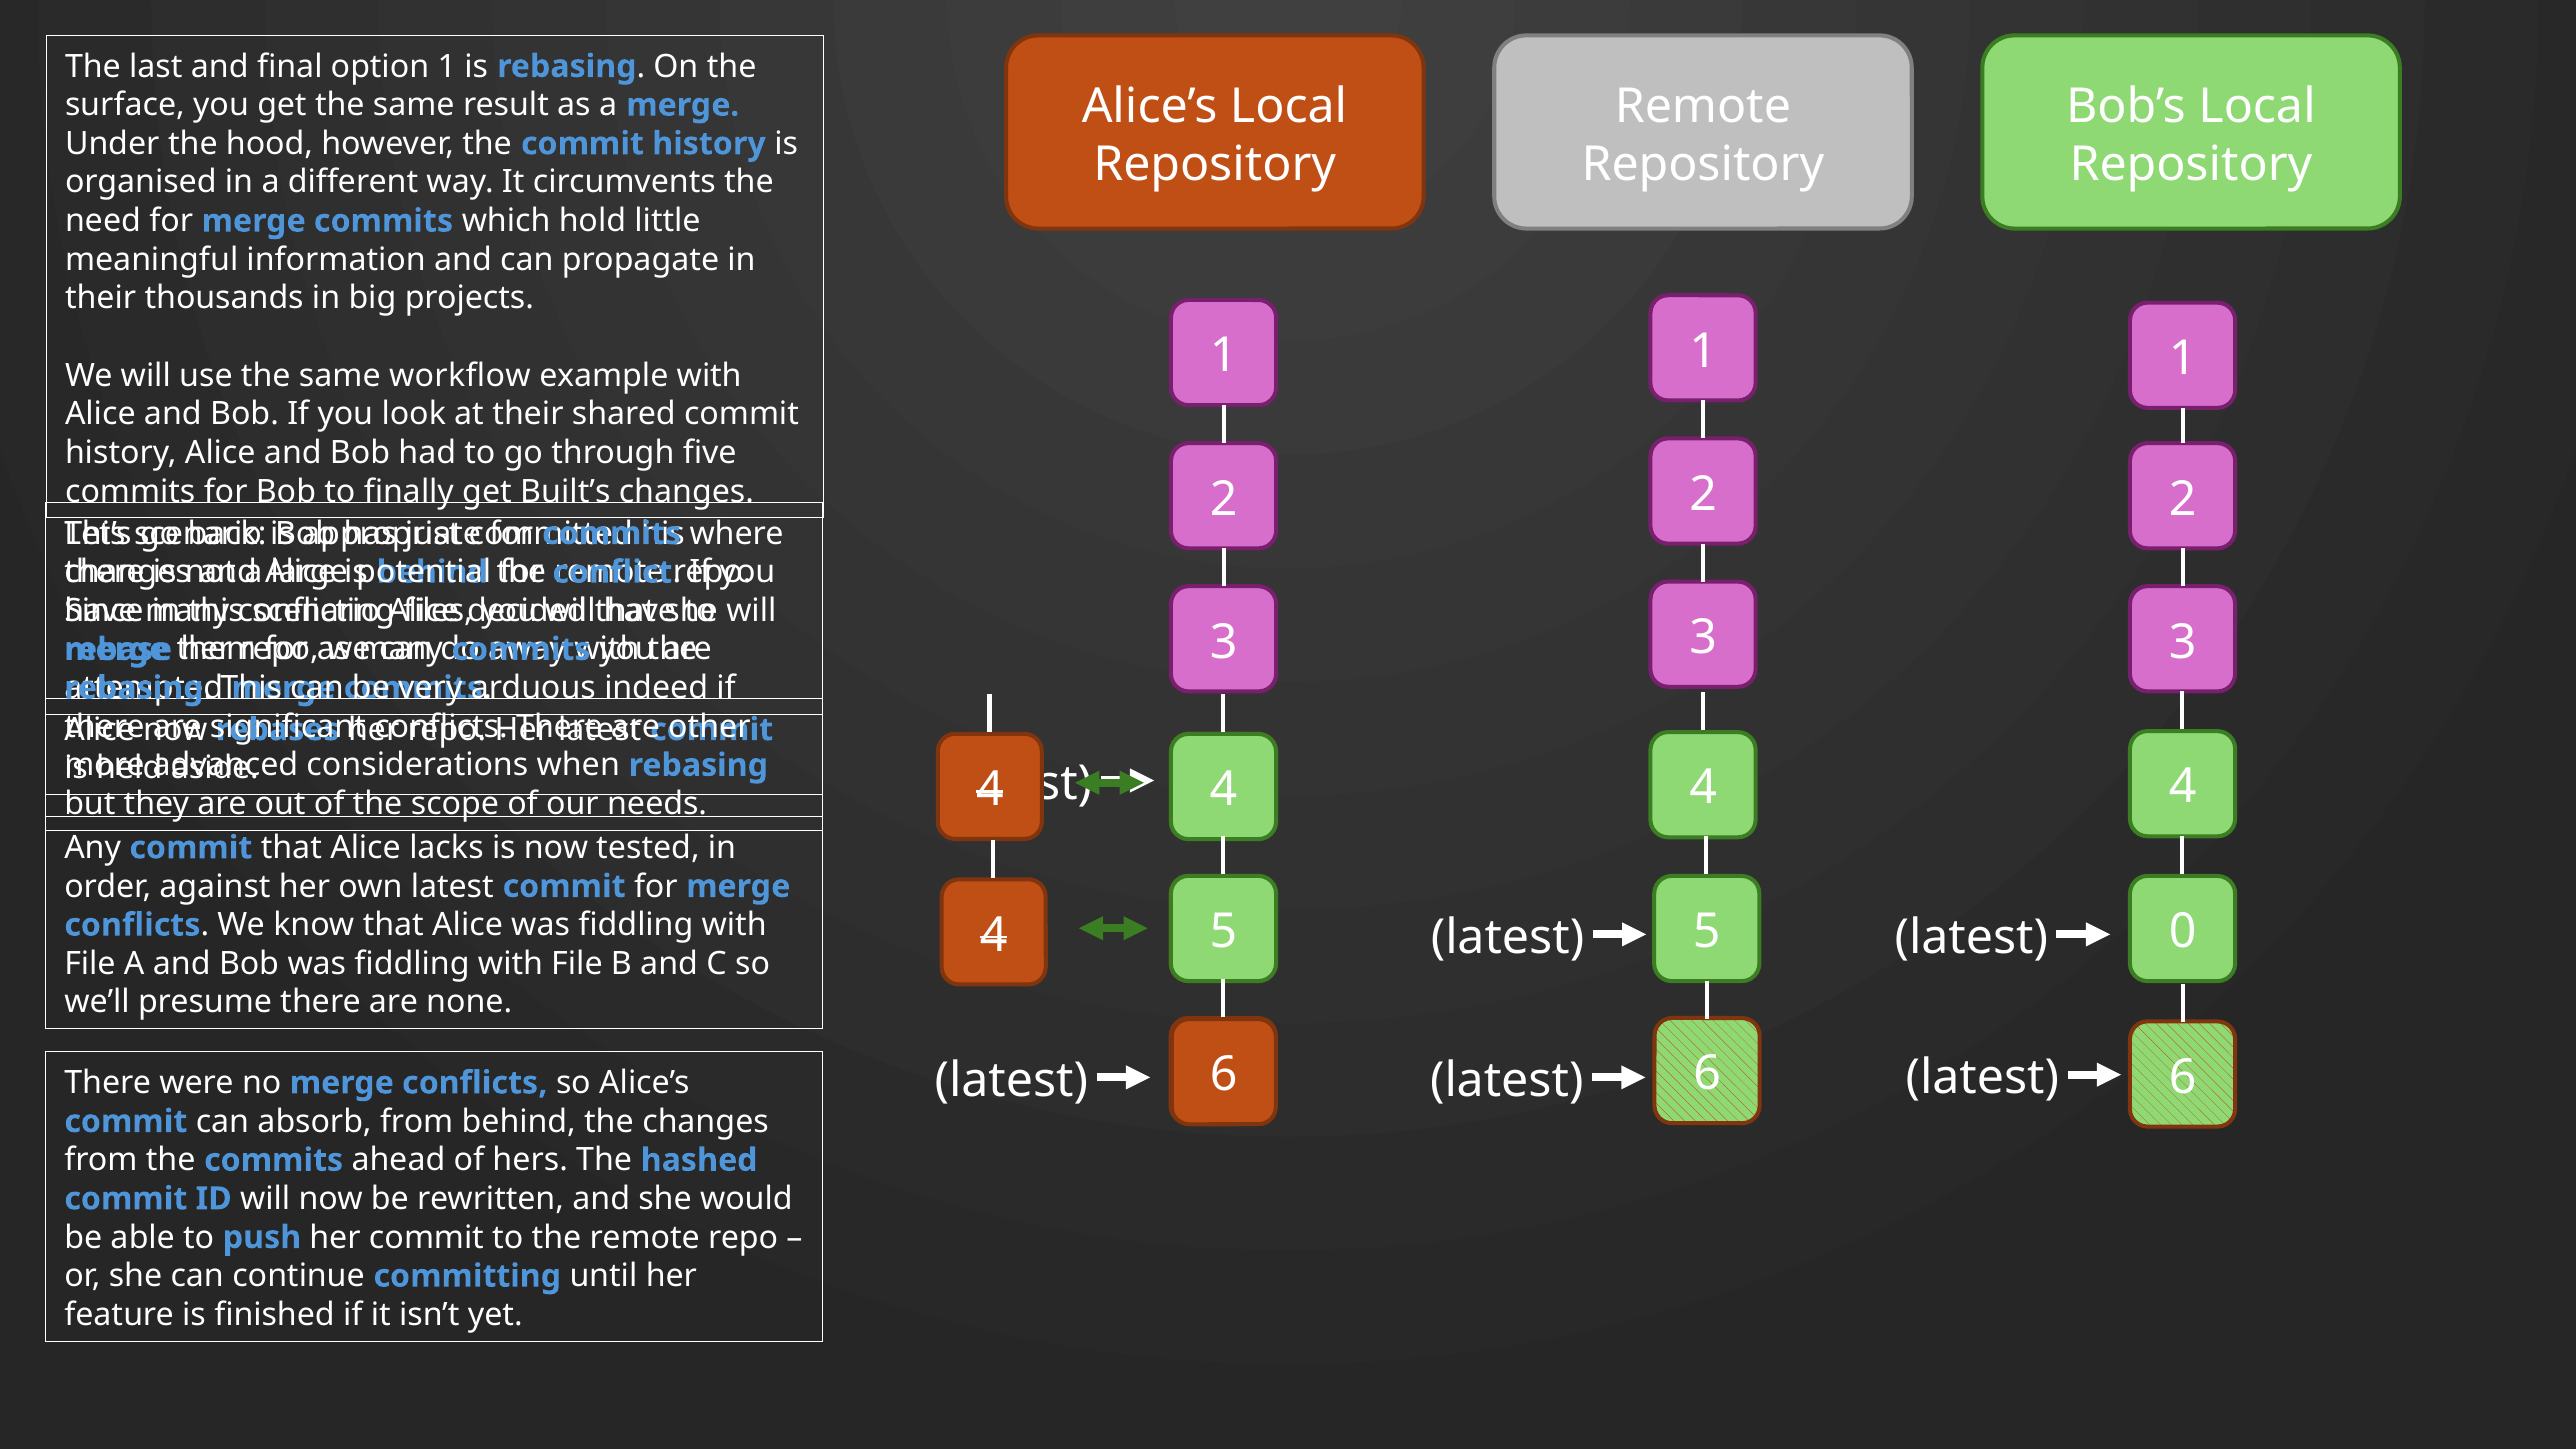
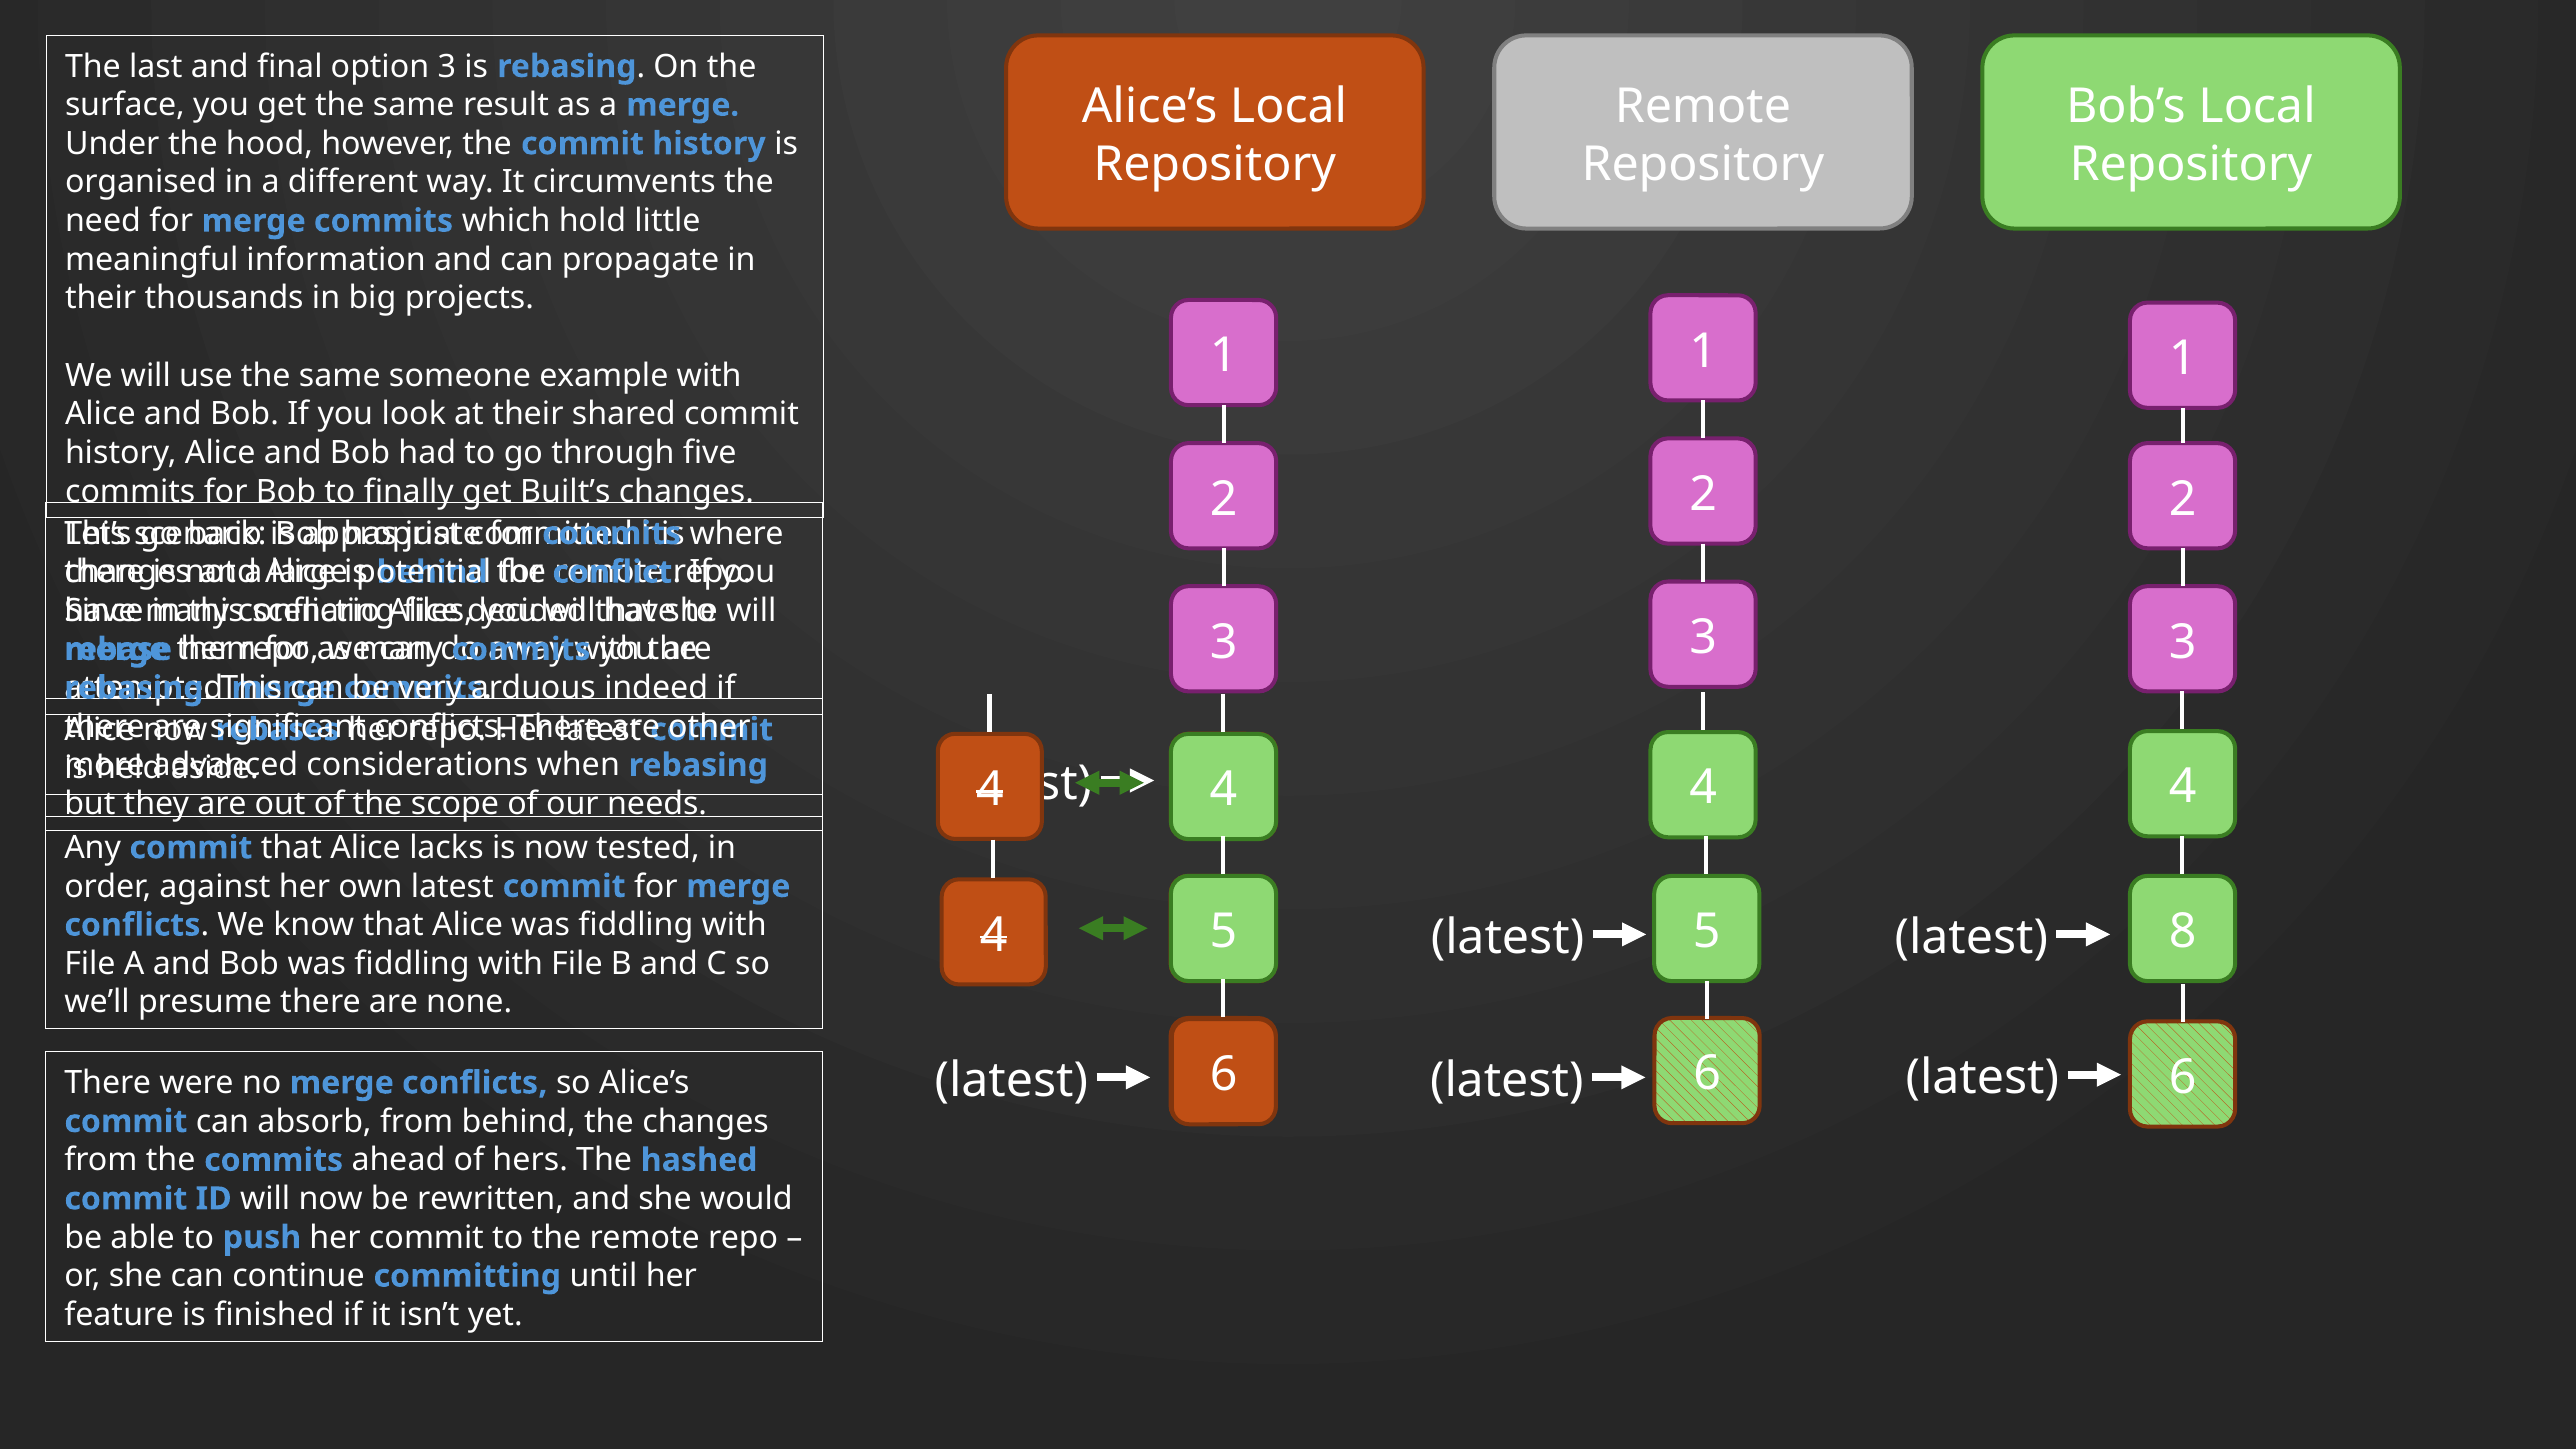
option 1: 1 -> 3 (447, 66)
workflow: workflow -> someone (460, 376)
0: 0 -> 8 (2183, 932)
